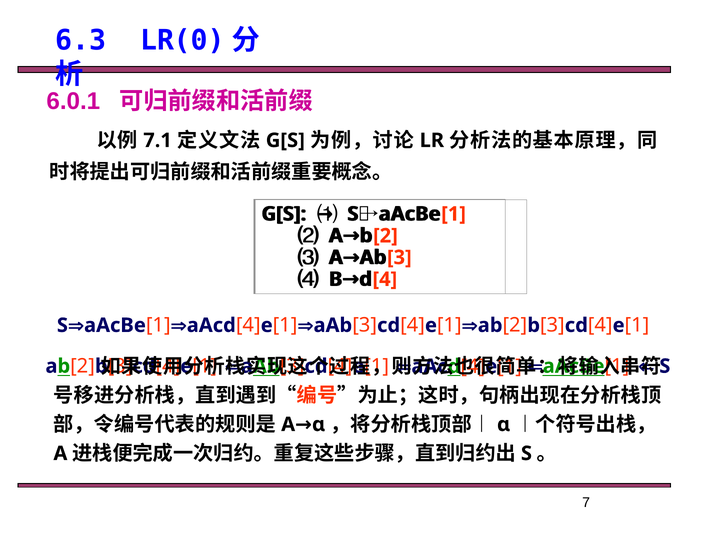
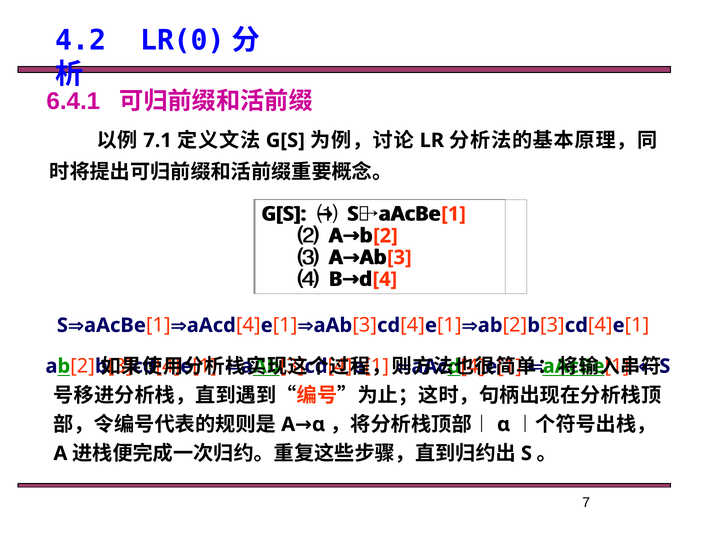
6.3: 6.3 -> 4.2 (81, 41)
6.0.1: 6.0.1 -> 6.4.1 (73, 101)
